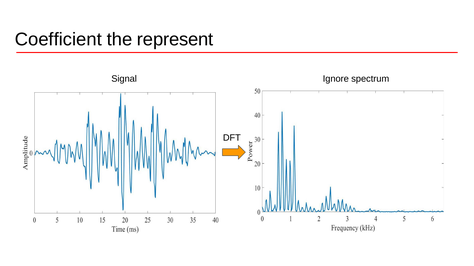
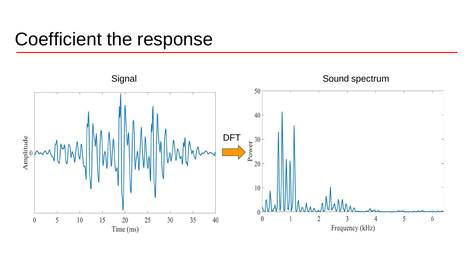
represent: represent -> response (175, 39)
Ignore: Ignore -> Sound (336, 79)
